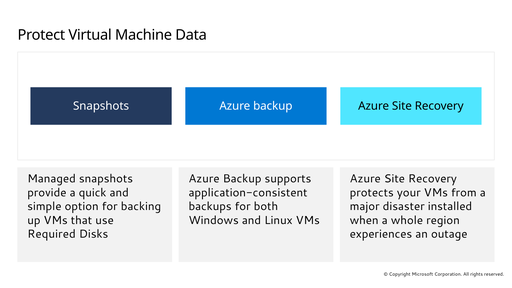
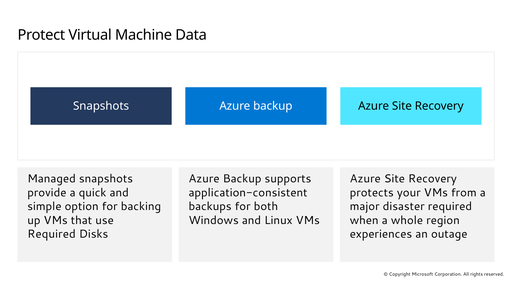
disaster installed: installed -> required (450, 206)
